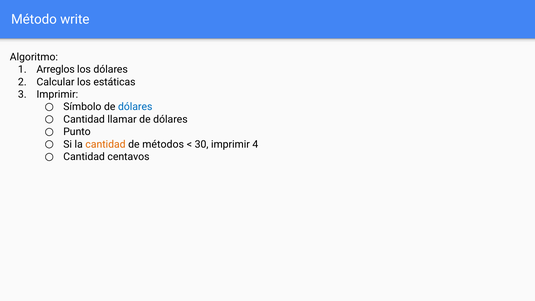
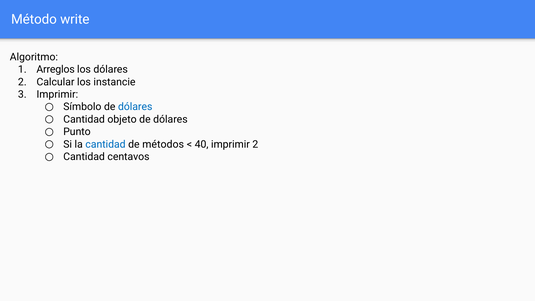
estáticas: estáticas -> instancie (114, 82)
llamar: llamar -> objeto (122, 119)
cantidad colour: orange -> blue (105, 144)
30: 30 -> 40 (202, 144)
imprimir 4: 4 -> 2 (255, 144)
